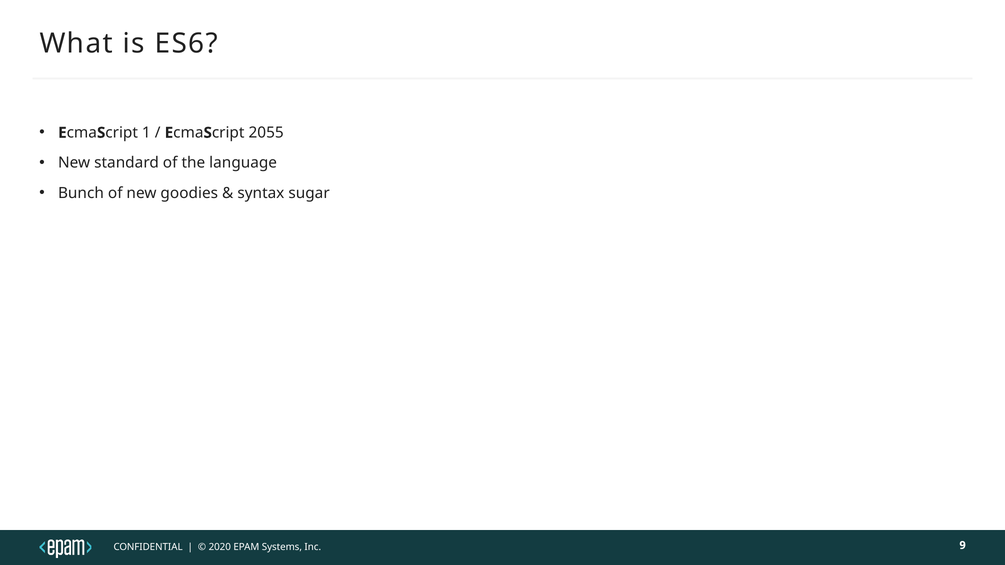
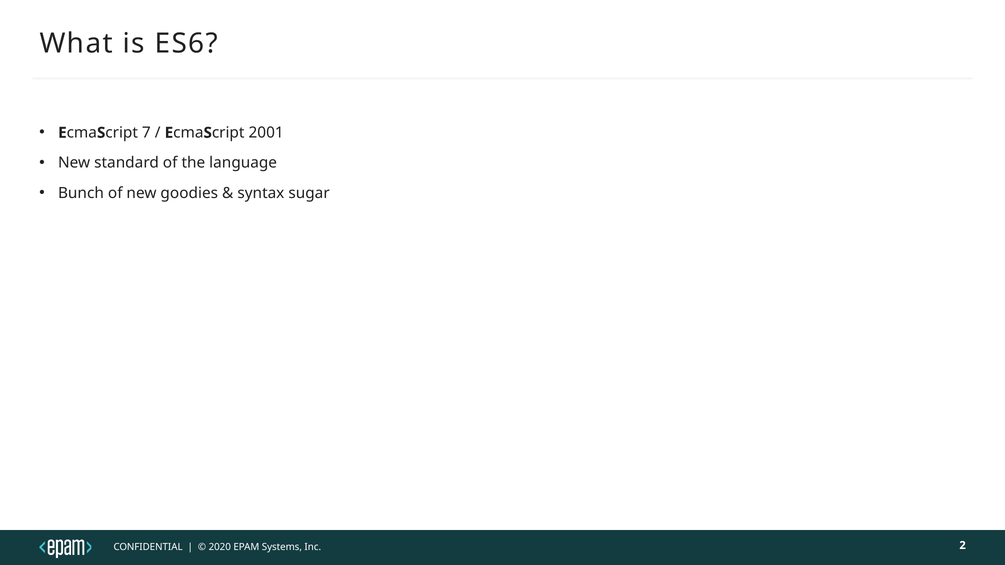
1: 1 -> 7 (146, 133)
2055: 2055 -> 2001 (266, 133)
9: 9 -> 2 (963, 546)
